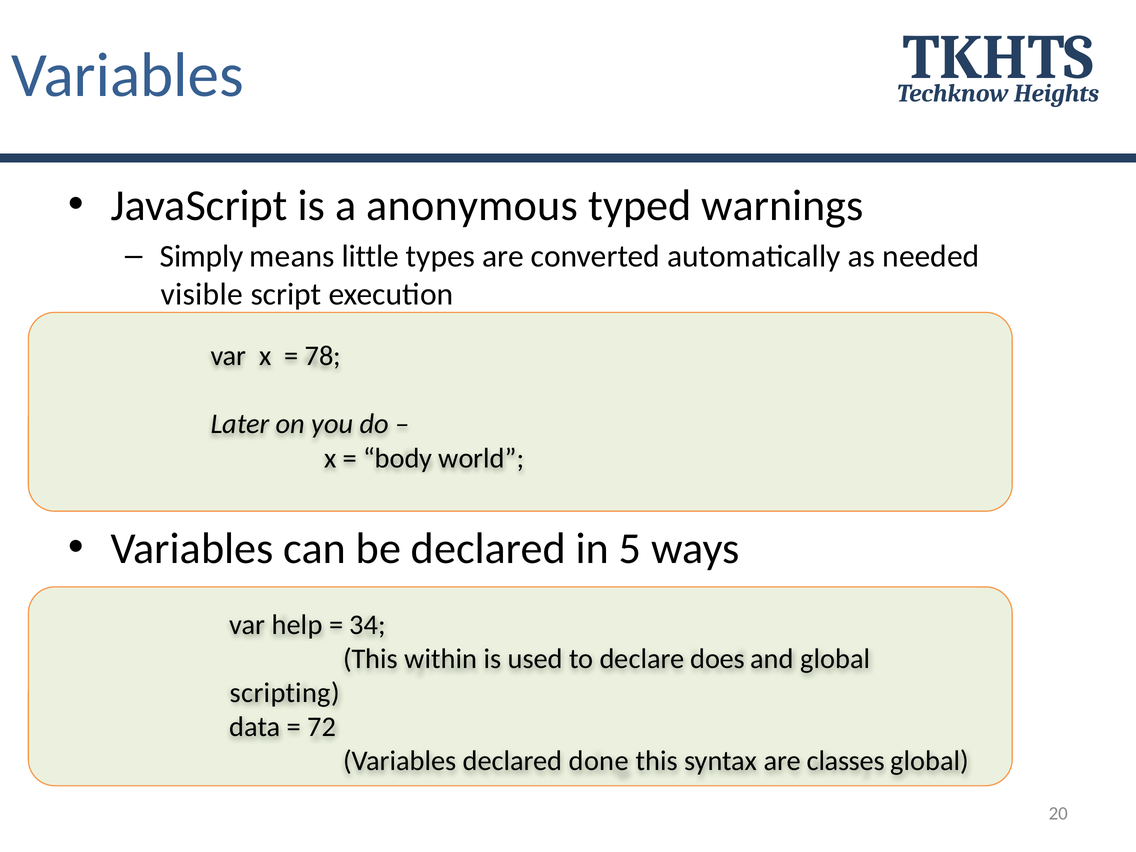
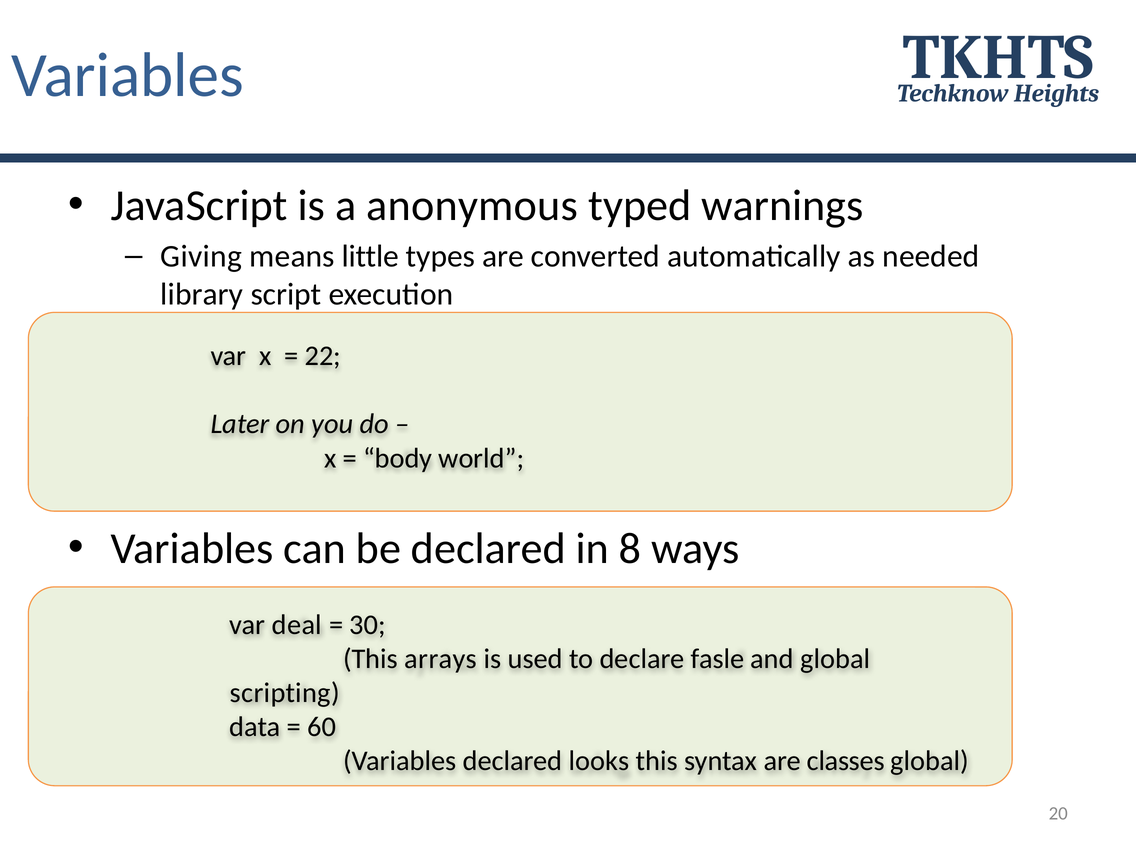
Simply: Simply -> Giving (201, 256)
visible: visible -> library (202, 294)
78: 78 -> 22 (323, 356)
5: 5 -> 8 (630, 549)
help: help -> deal (297, 625)
34: 34 -> 30 (368, 625)
within: within -> arrays (441, 659)
does: does -> fasle (717, 659)
72: 72 -> 60 (322, 727)
done: done -> looks (599, 761)
